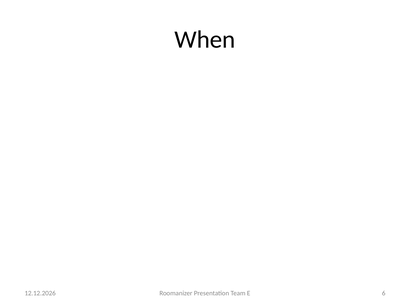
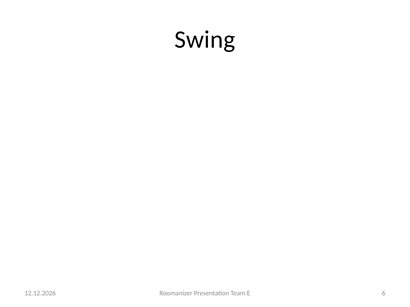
When: When -> Swing (205, 40)
